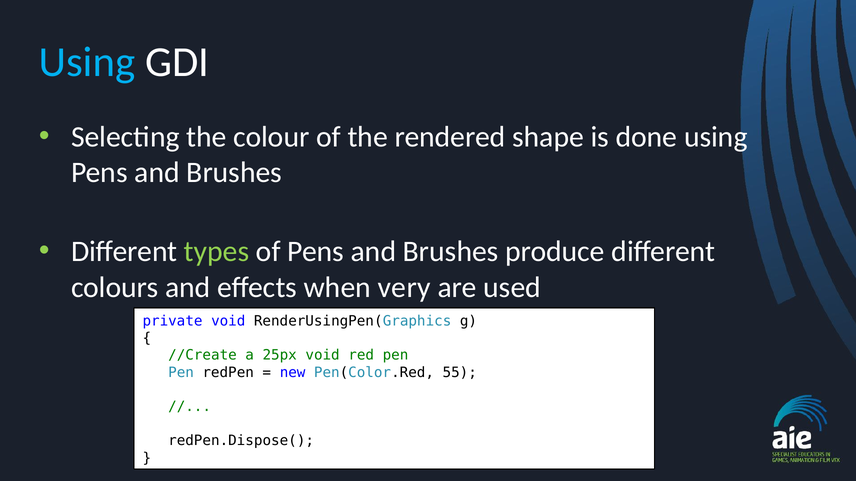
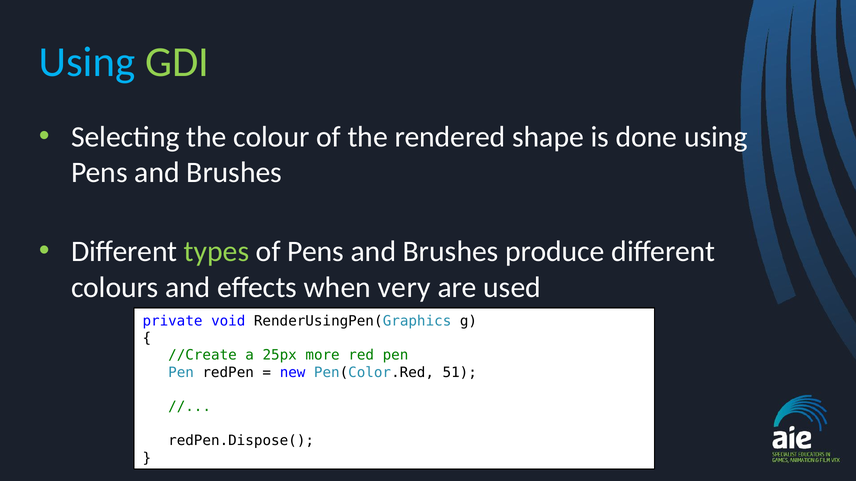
GDI colour: white -> light green (177, 62)
25px void: void -> more (323, 356)
55: 55 -> 51 (460, 373)
